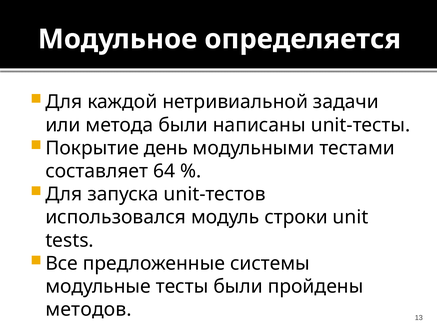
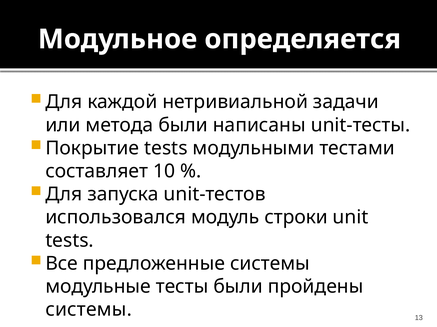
Покрытие день: день -> tests (166, 148)
64: 64 -> 10 (164, 172)
методов: методов -> системы (89, 310)
